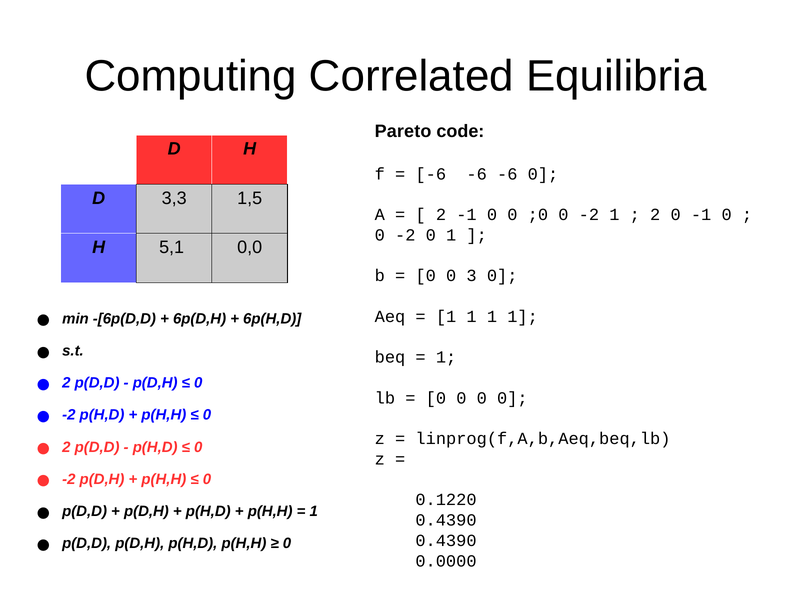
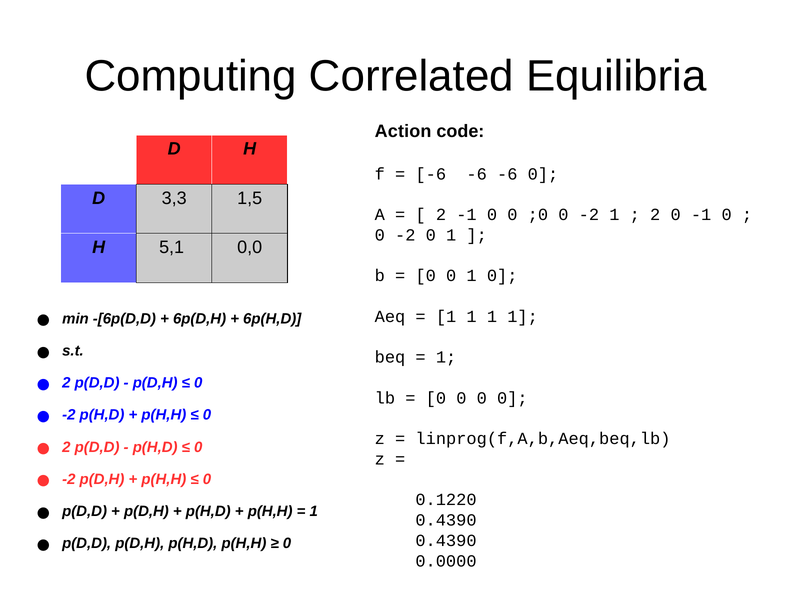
Pareto: Pareto -> Action (403, 132)
0 0 3: 3 -> 1 (472, 276)
